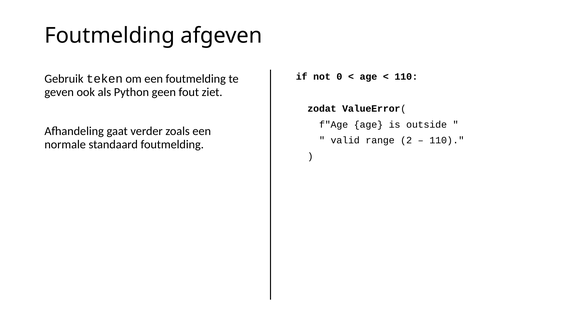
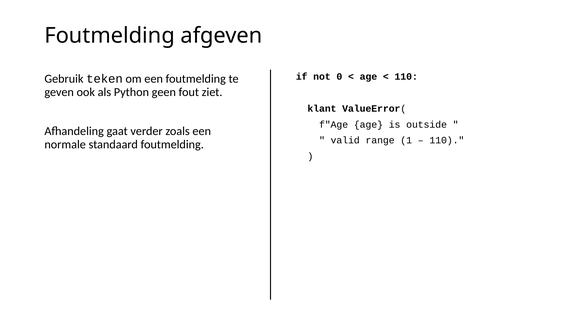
zodat: zodat -> klant (322, 108)
2: 2 -> 1 (406, 140)
